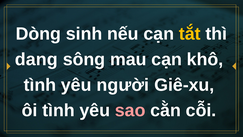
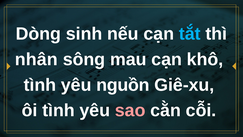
tắt colour: yellow -> light blue (190, 34)
dang: dang -> nhân (36, 59)
người: người -> nguồn (123, 85)
